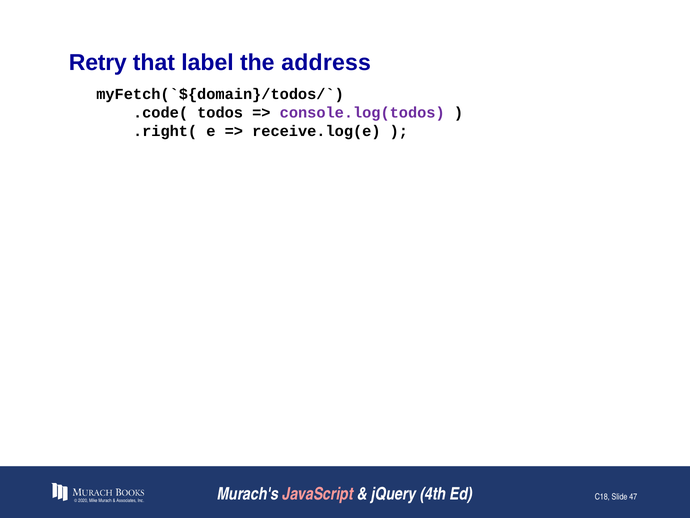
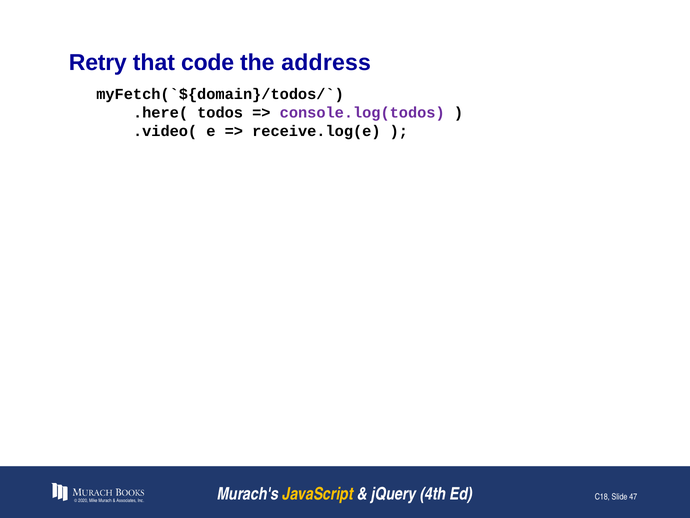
label: label -> code (208, 63)
.code(: .code( -> .here( (161, 113)
.right(: .right( -> .video( (165, 131)
JavaScript colour: pink -> yellow (318, 493)
